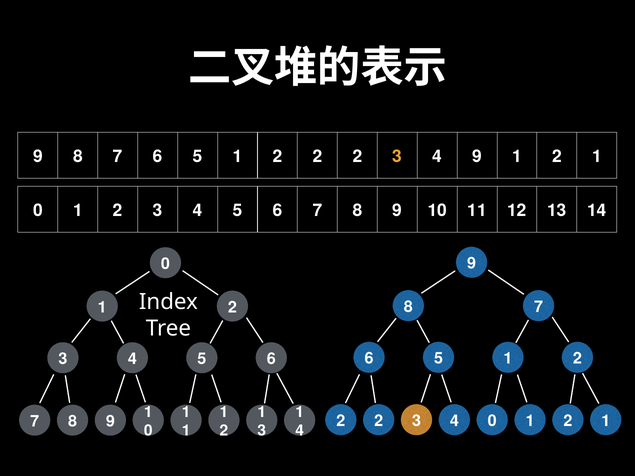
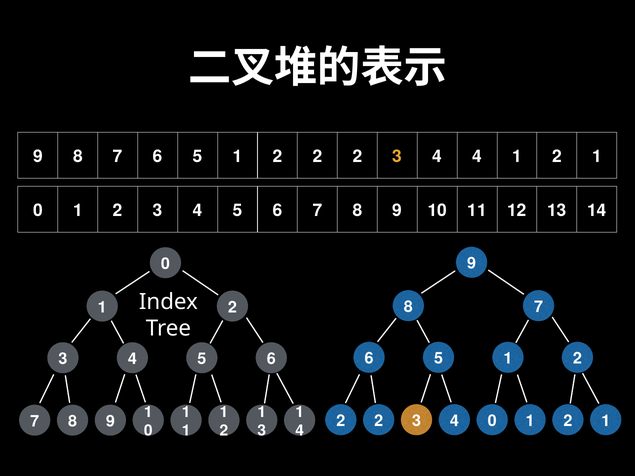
4 9: 9 -> 4 (477, 157)
